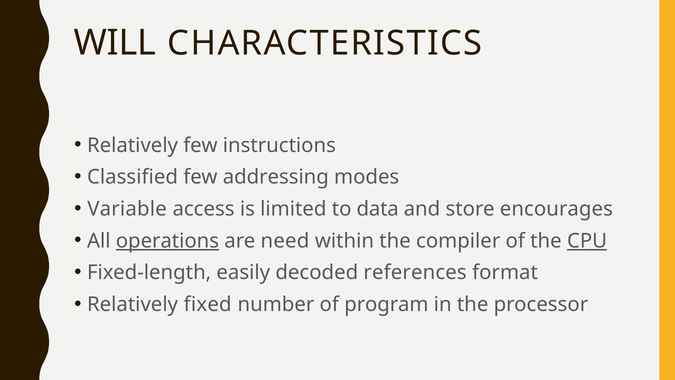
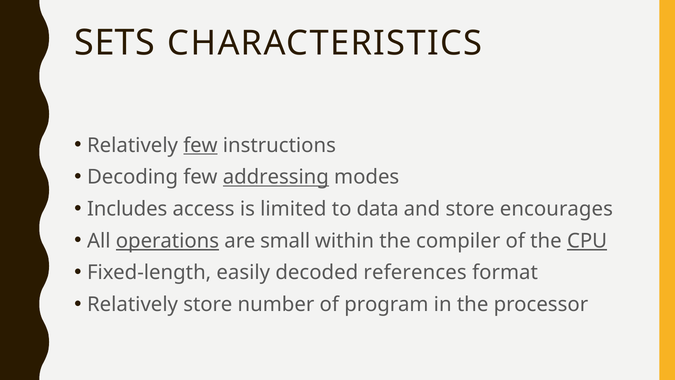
WILL: WILL -> SETS (115, 43)
few underline: none -> present (200, 145)
Classified: Classified -> Decoding (133, 177)
addressing underline: none -> present (276, 177)
Variable: Variable -> Includes (127, 209)
need: need -> small (285, 241)
Relatively fixed: fixed -> store (208, 304)
